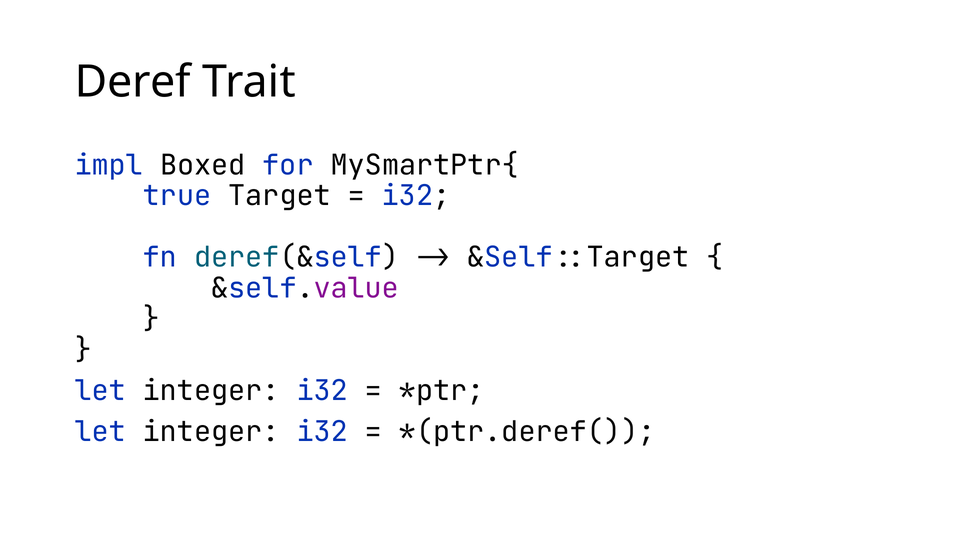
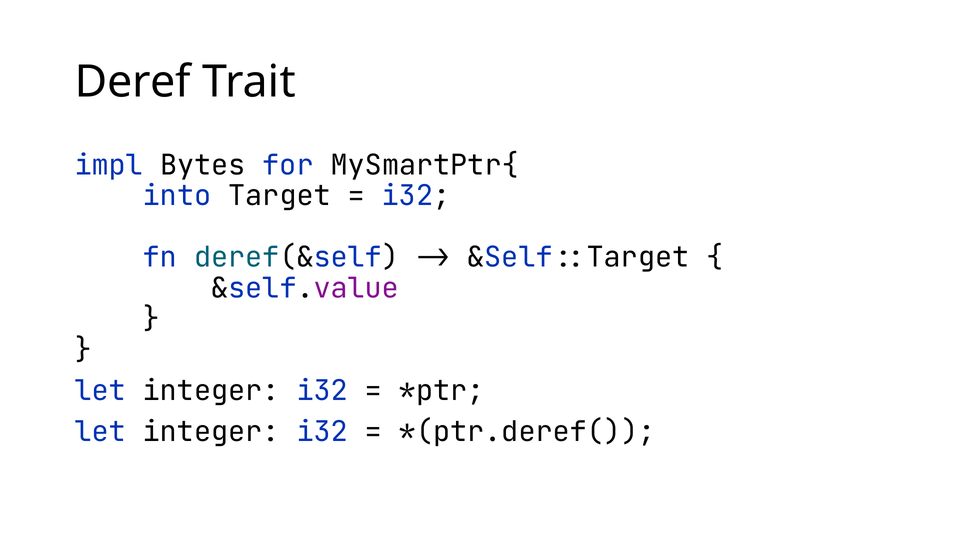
Boxed: Boxed -> Bytes (203, 165)
true: true -> into (177, 196)
